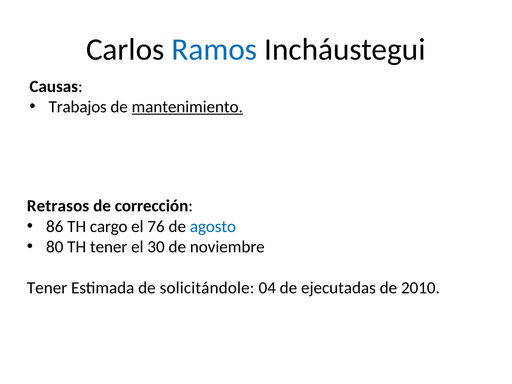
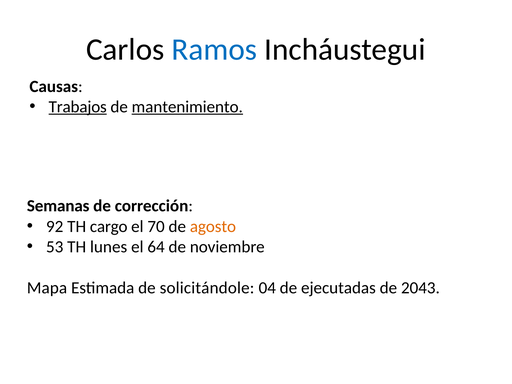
Trabajos underline: none -> present (78, 107)
Retrasos: Retrasos -> Semanas (58, 206)
86: 86 -> 92 (55, 226)
76: 76 -> 70 (156, 226)
agosto colour: blue -> orange (213, 226)
80: 80 -> 53 (55, 247)
TH tener: tener -> lunes (109, 247)
30: 30 -> 64 (156, 247)
Tener: Tener -> Mapa (47, 288)
2010: 2010 -> 2043 (420, 288)
